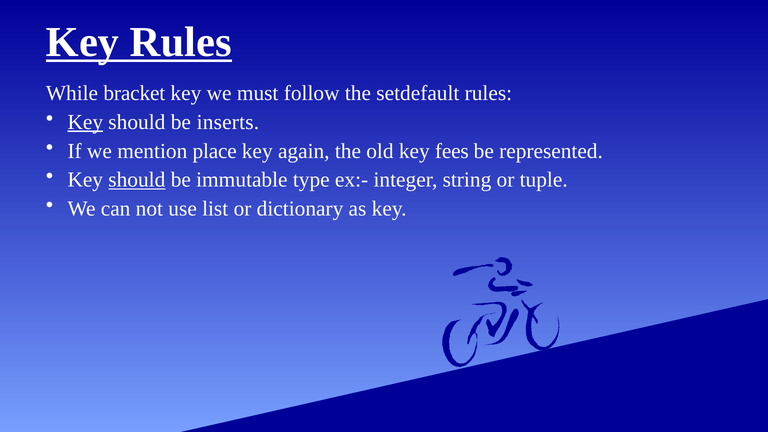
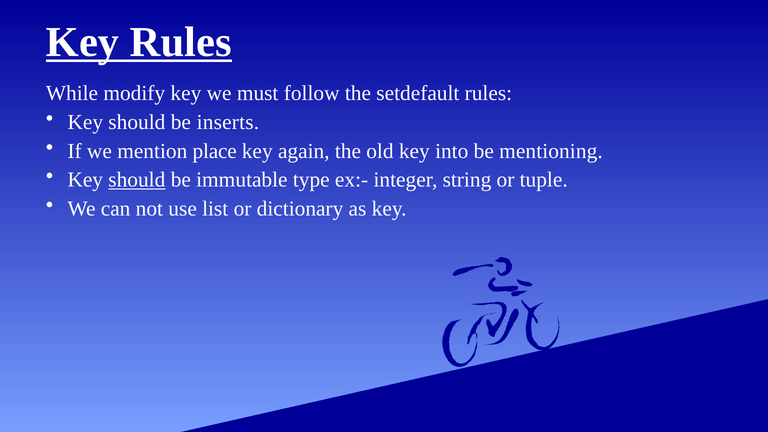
bracket: bracket -> modify (134, 93)
Key underline: present -> none (85, 122)
fees: fees -> into (452, 151)
represented: represented -> mentioning (551, 151)
